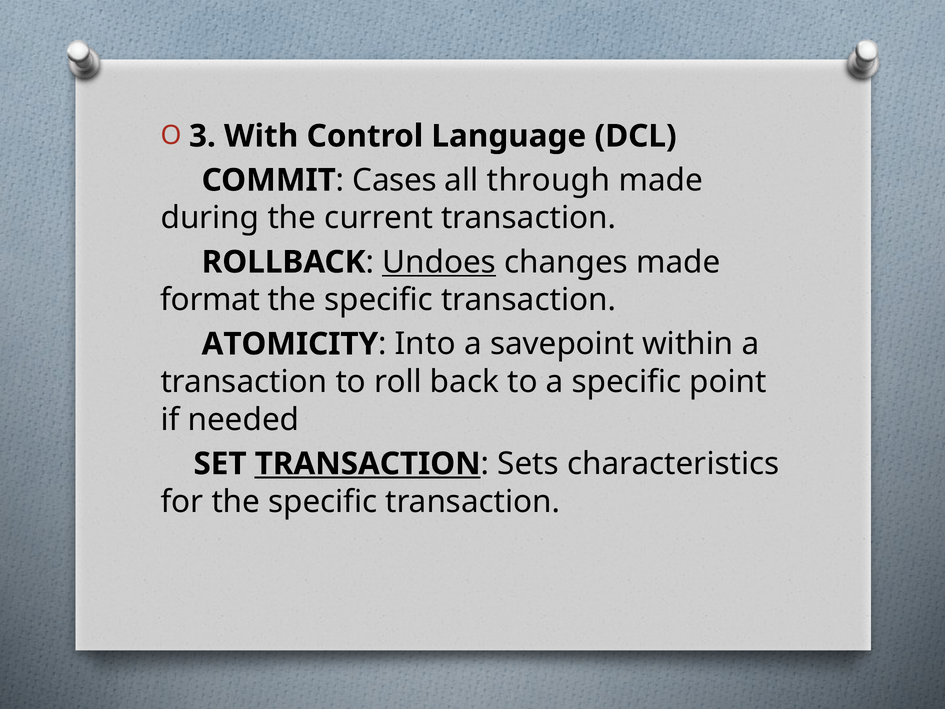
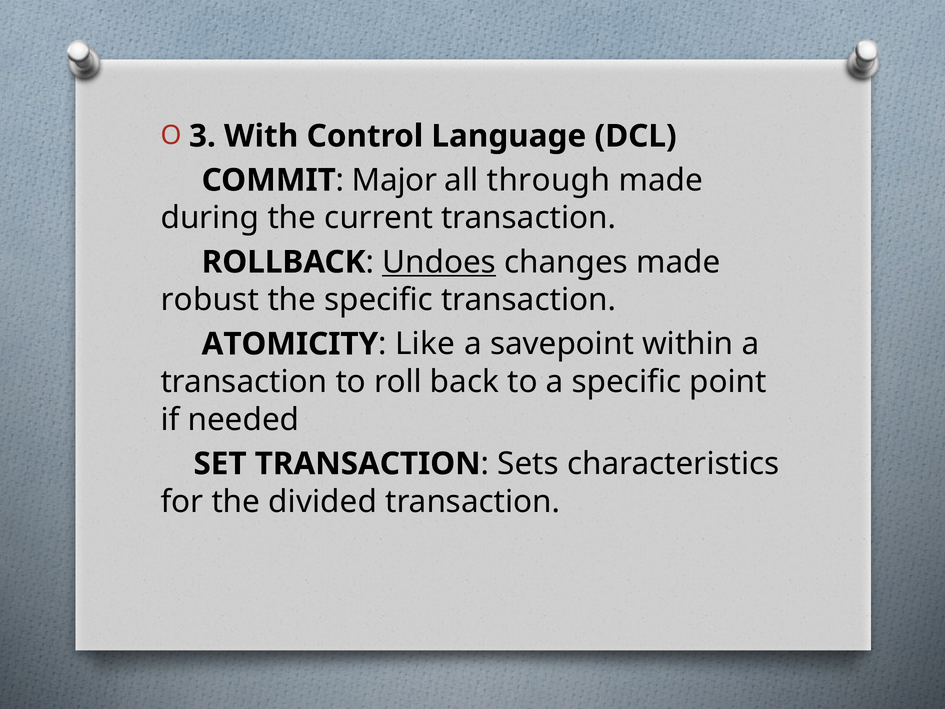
Cases: Cases -> Major (395, 180)
format: format -> robust (210, 300)
Into: Into -> Like (425, 344)
TRANSACTION underline: present -> none (368, 464)
for the specific: specific -> divided (323, 501)
